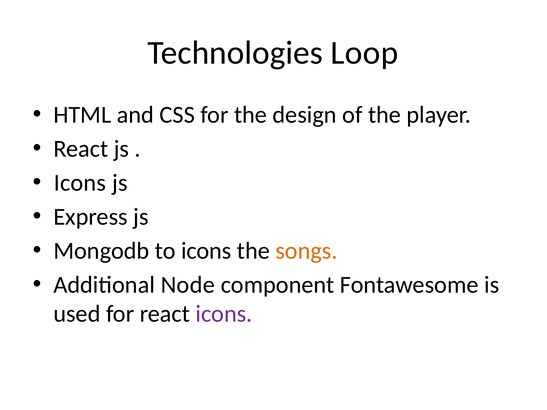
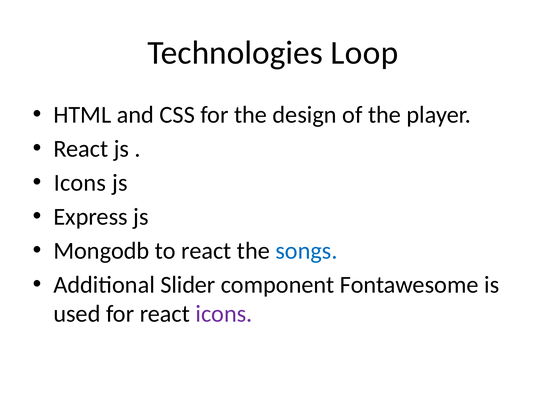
to icons: icons -> react (206, 251)
songs colour: orange -> blue (306, 251)
Node: Node -> Slider (188, 285)
